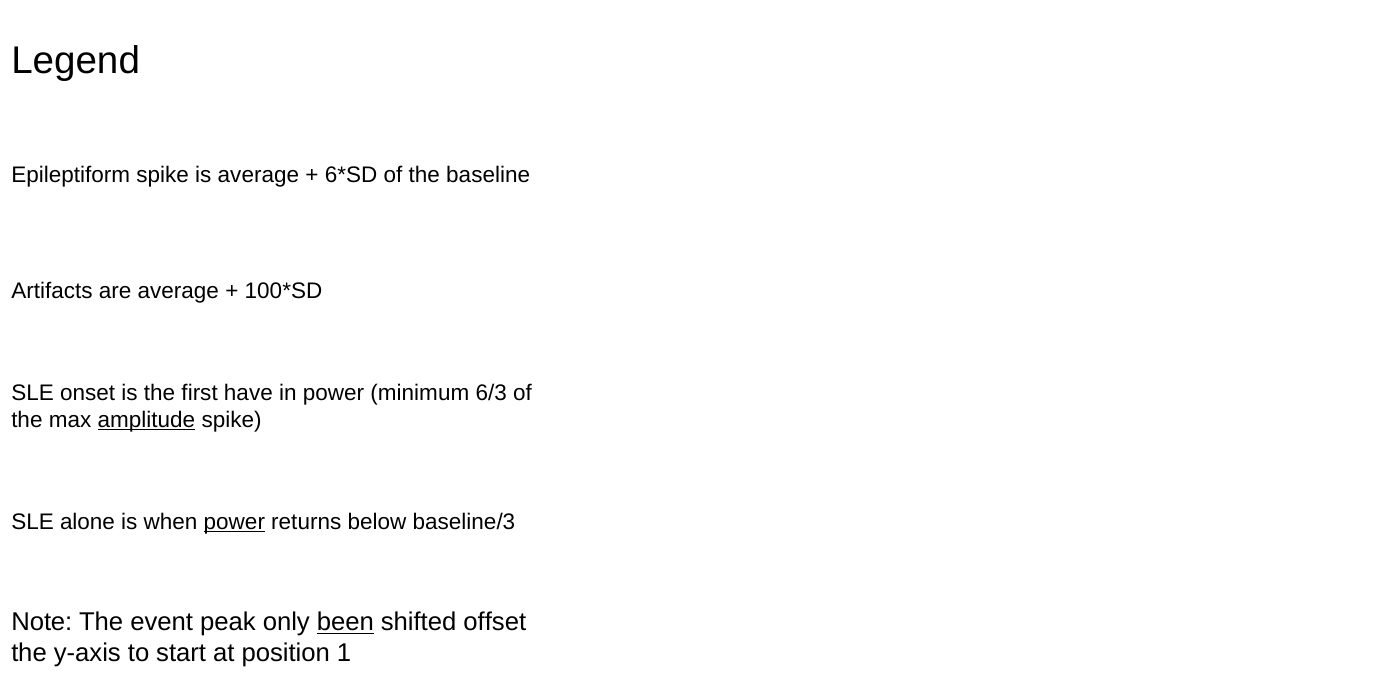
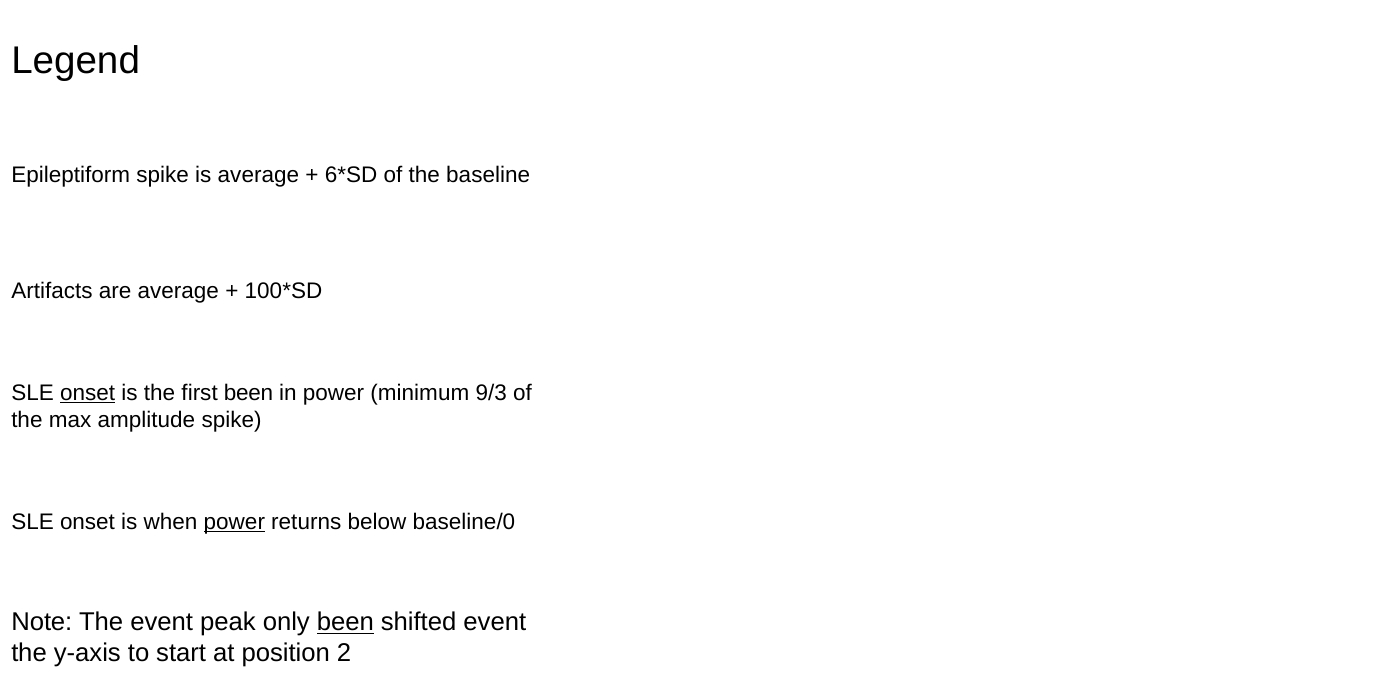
onset underline: none -> present (88, 393)
first have: have -> been (248, 393)
6/3: 6/3 -> 9/3 (491, 393)
amplitude underline: present -> none (146, 420)
alone: alone -> onset (87, 522)
baseline/3: baseline/3 -> baseline/0 (464, 522)
shifted offset: offset -> event (495, 623)
1: 1 -> 2 (344, 653)
